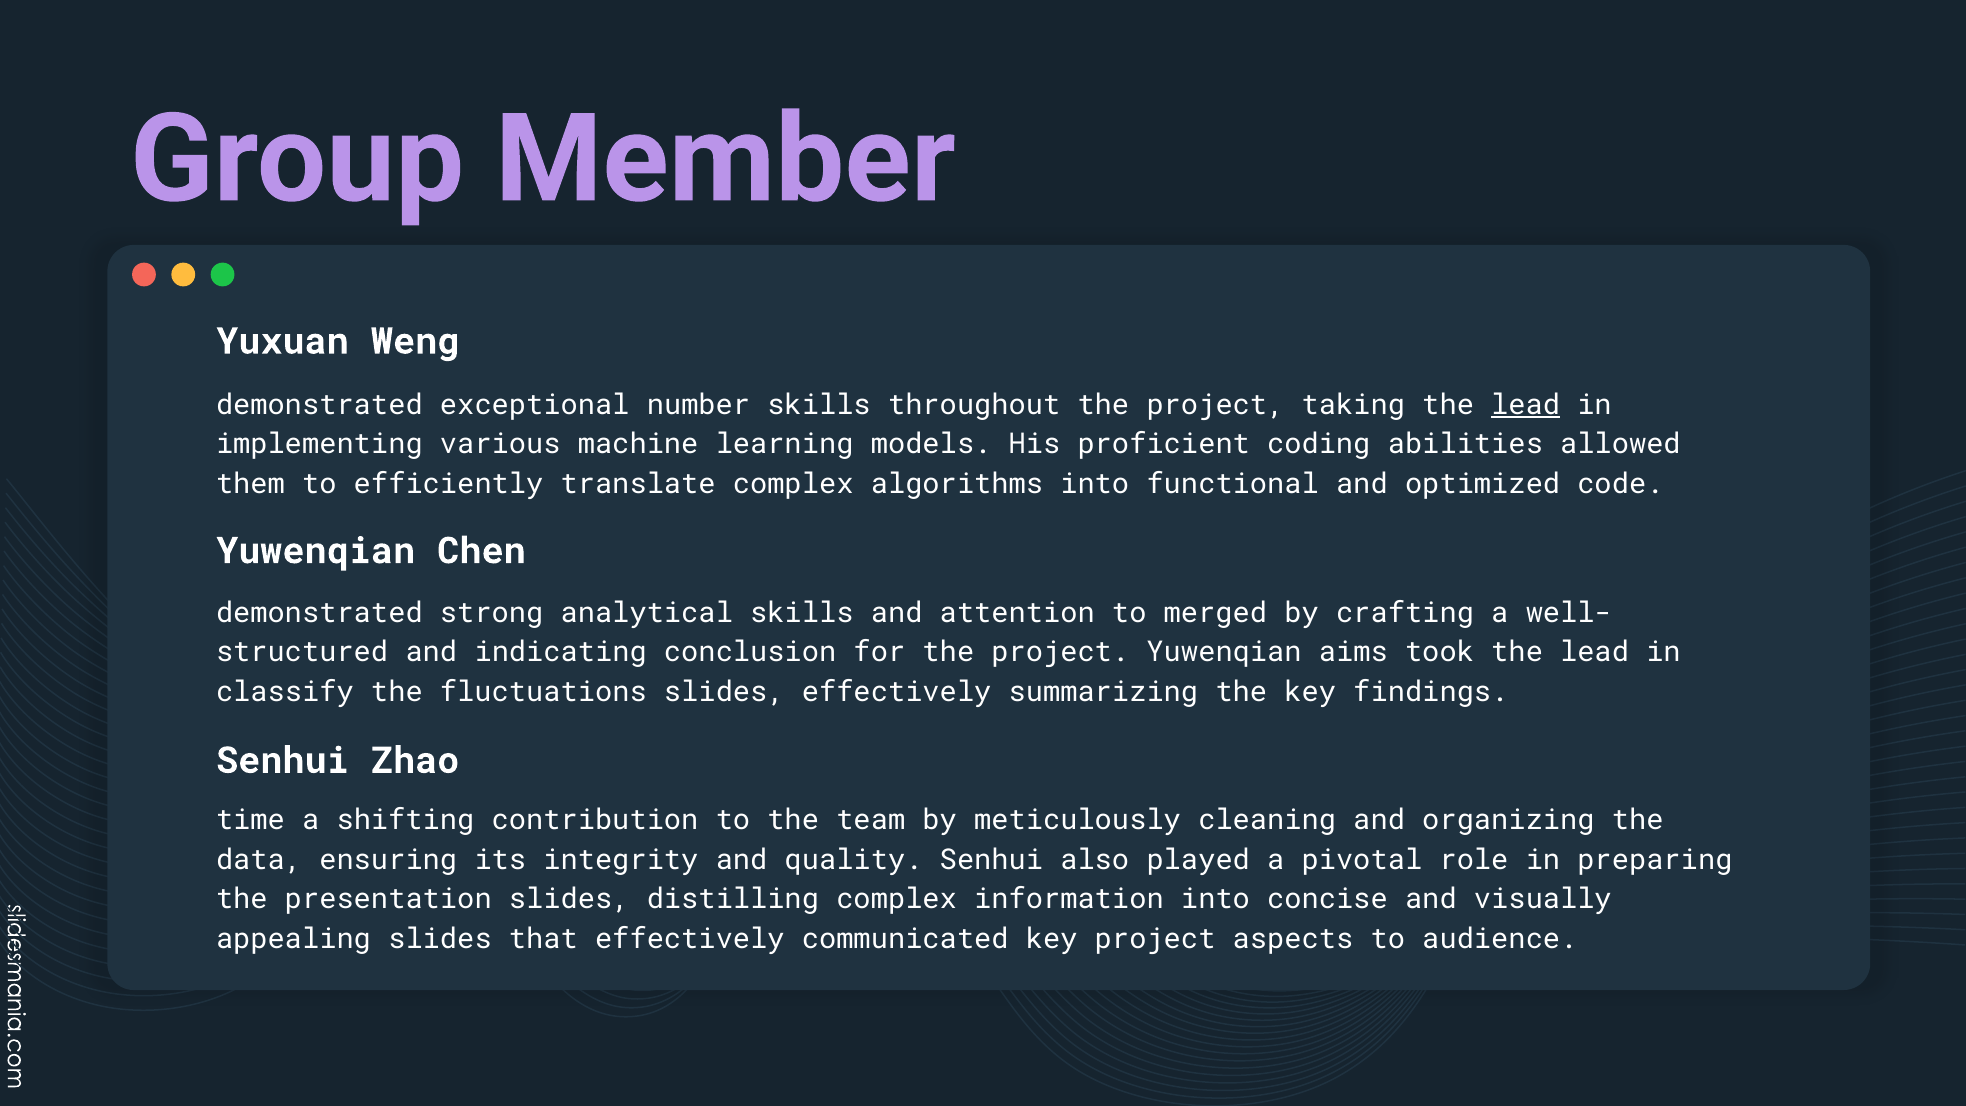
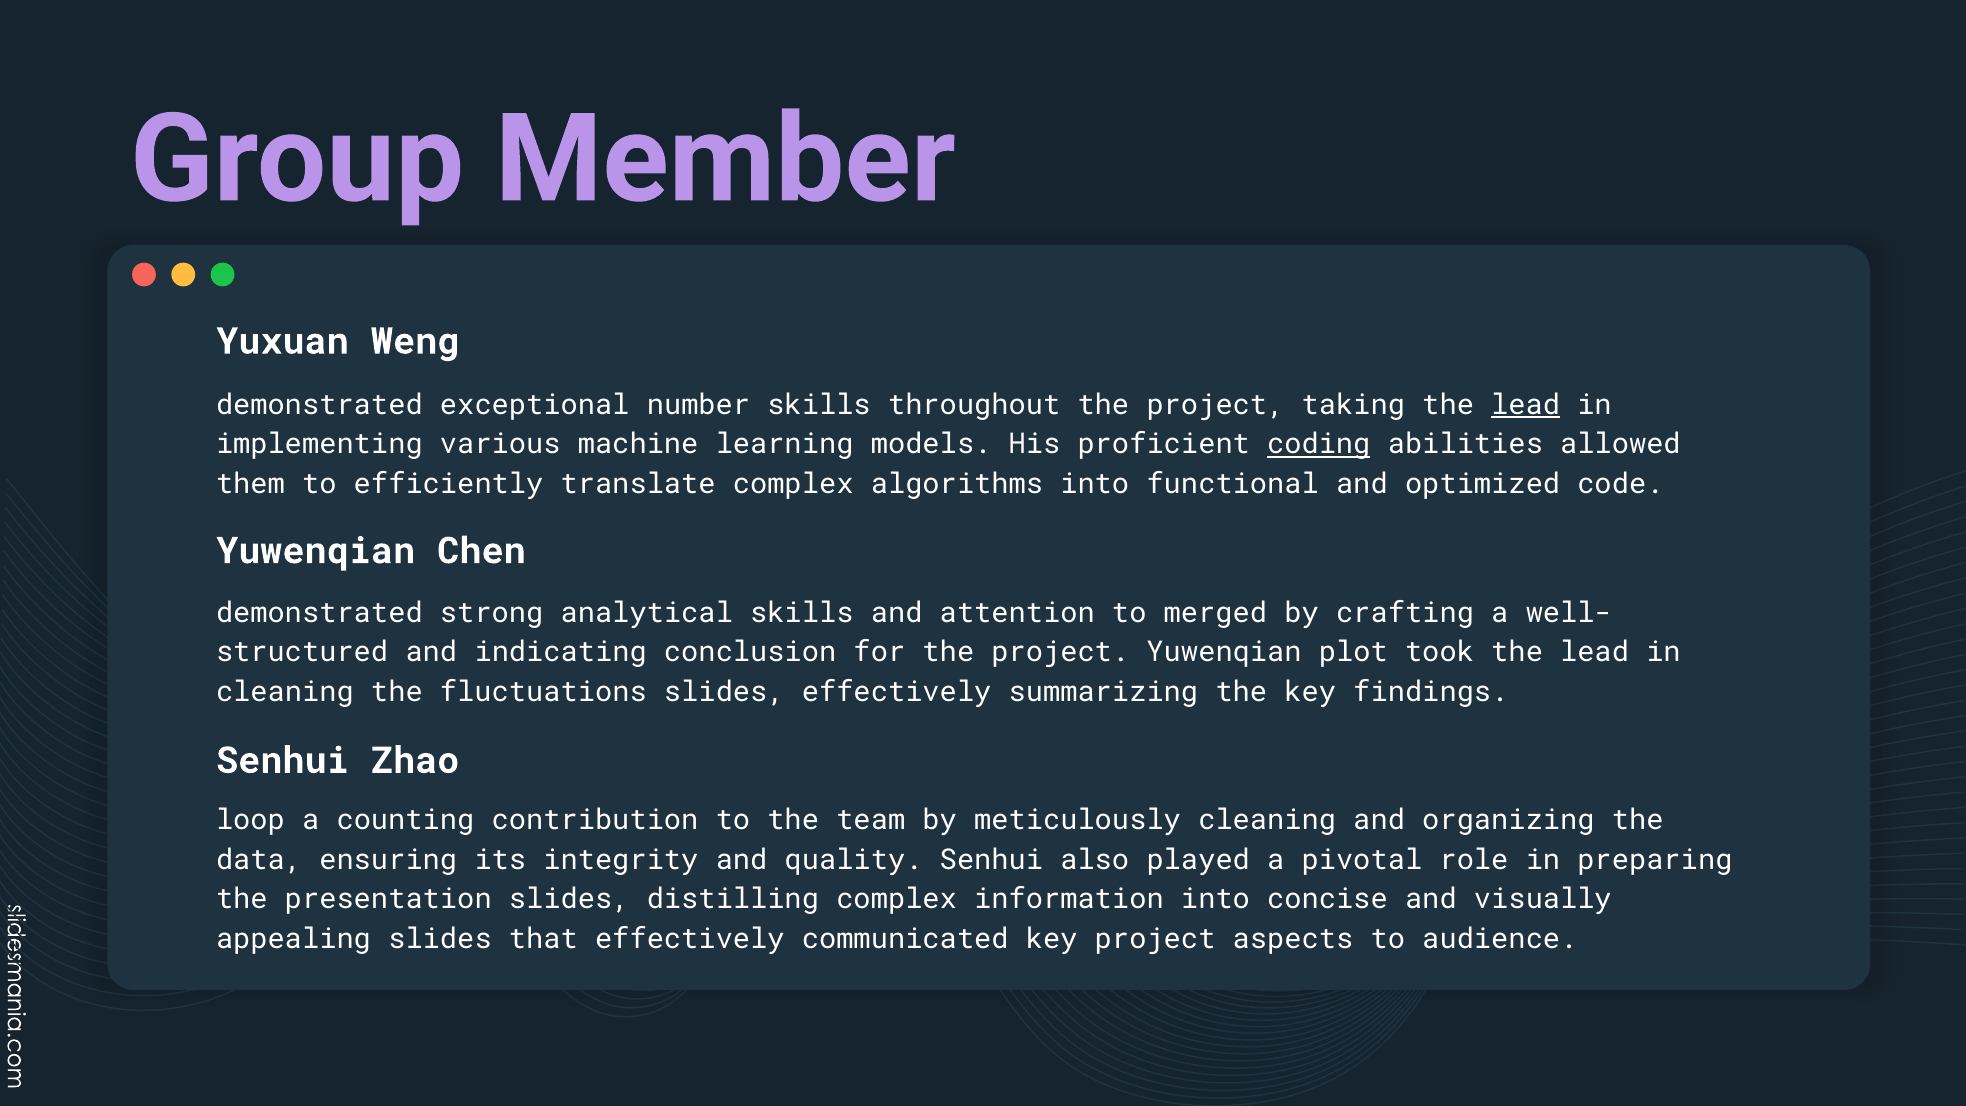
coding underline: none -> present (1319, 444)
aims: aims -> plot (1353, 652)
classify: classify -> cleaning (285, 692)
time: time -> loop (250, 820)
shifting: shifting -> counting (405, 820)
